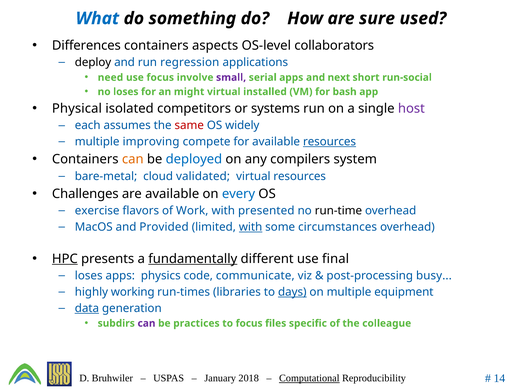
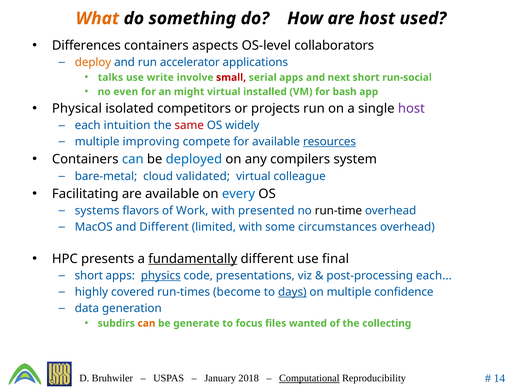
What colour: blue -> orange (97, 18)
are sure: sure -> host (377, 18)
deploy colour: black -> orange (93, 62)
regression: regression -> accelerator (190, 62)
need: need -> talks (110, 77)
use focus: focus -> write (160, 77)
small colour: purple -> red (231, 77)
no loses: loses -> even (126, 92)
systems: systems -> projects (275, 108)
assumes: assumes -> intuition (127, 125)
can colour: orange -> blue (133, 159)
virtual resources: resources -> colleague (300, 176)
Challenges: Challenges -> Facilitating (85, 194)
exercise: exercise -> systems (97, 211)
and Provided: Provided -> Different (164, 227)
with underline: present -> none (251, 227)
HPC underline: present -> none (65, 258)
loses: loses -> short (89, 275)
physics underline: none -> present (161, 275)
communicate: communicate -> presentations (255, 275)
post-processing busy: busy -> each (434, 275)
working: working -> covered (133, 292)
libraries: libraries -> become (237, 292)
equipment: equipment -> confidence (404, 292)
data underline: present -> none (87, 308)
can colour: purple -> orange (146, 323)
practices: practices -> generate (196, 323)
specific: specific -> wanted (308, 323)
colleague: colleague -> collecting (387, 323)
